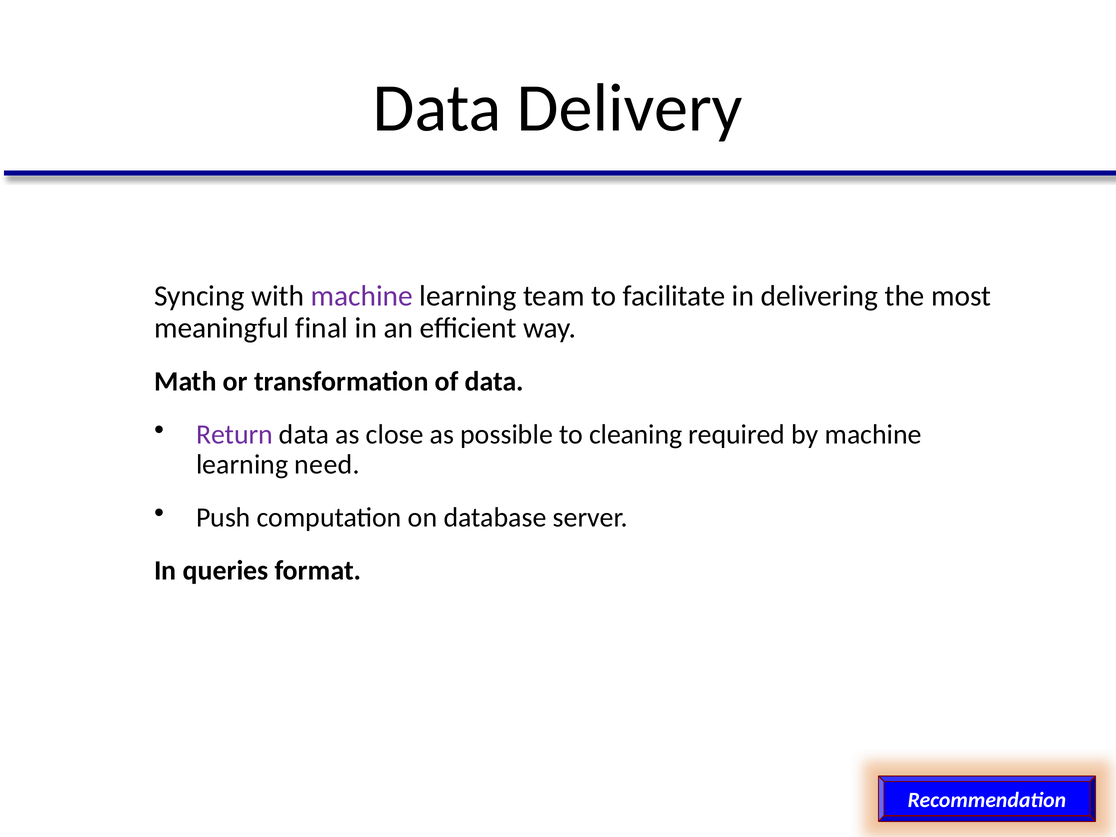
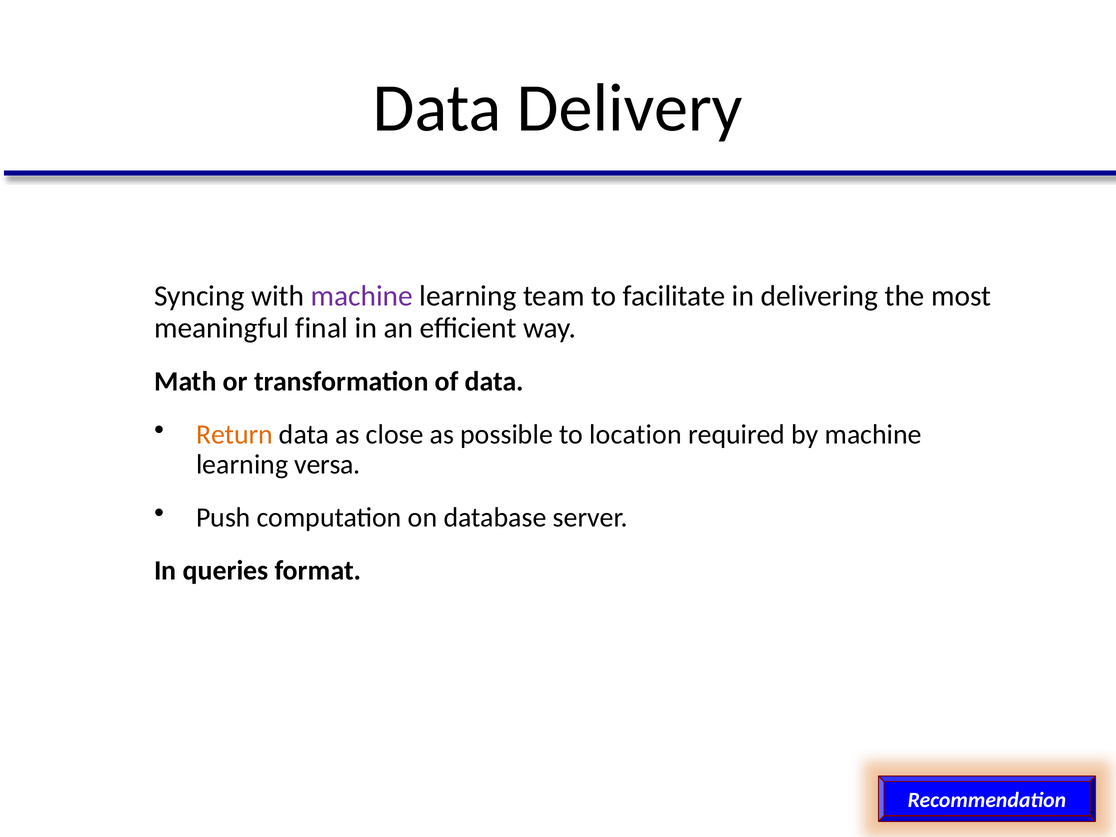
Return colour: purple -> orange (234, 434)
cleaning: cleaning -> location (636, 434)
need: need -> versa (327, 464)
